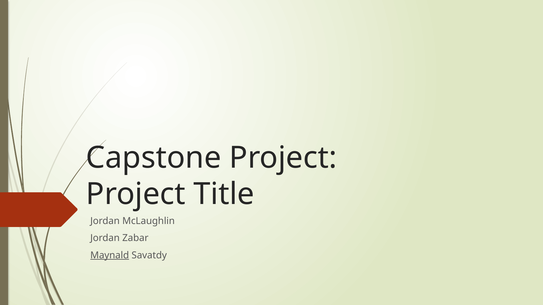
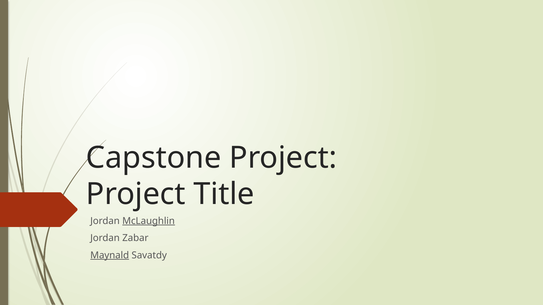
McLaughlin underline: none -> present (149, 221)
